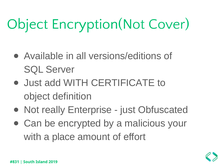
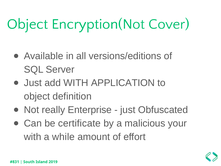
CERTIFICATE: CERTIFICATE -> APPLICATION (123, 83)
encrypted: encrypted -> certificate (79, 123)
place: place -> while (63, 137)
